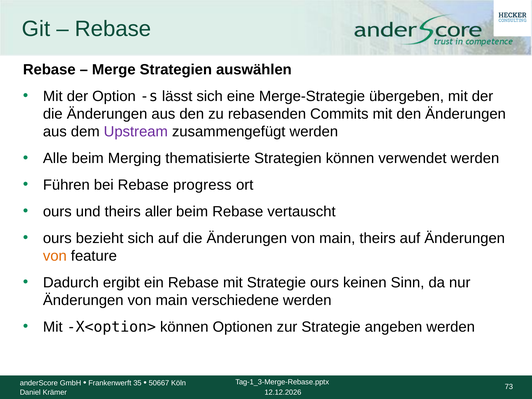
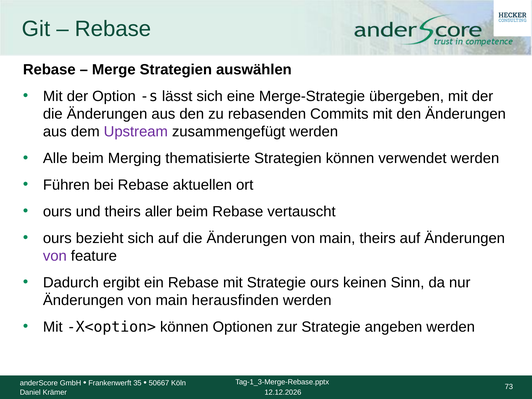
progress: progress -> aktuellen (202, 185)
von colour: orange -> purple (55, 256)
verschiedene: verschiedene -> herausfinden (235, 300)
